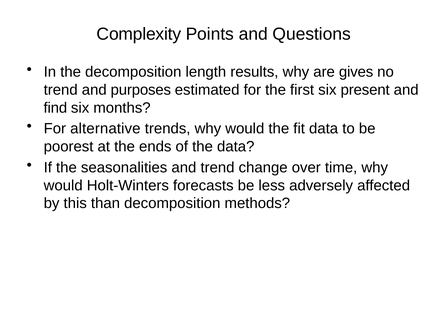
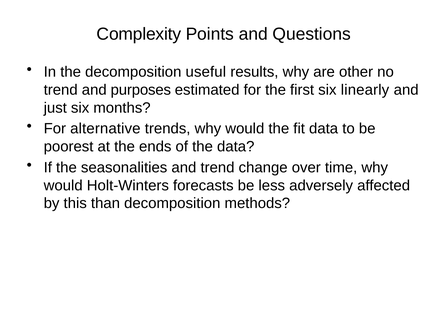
length: length -> useful (206, 72)
gives: gives -> other (356, 72)
present: present -> linearly (365, 90)
find: find -> just (55, 108)
